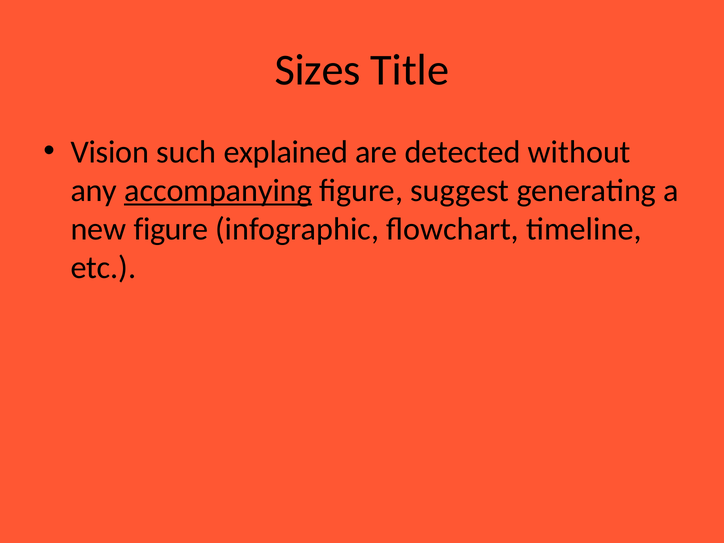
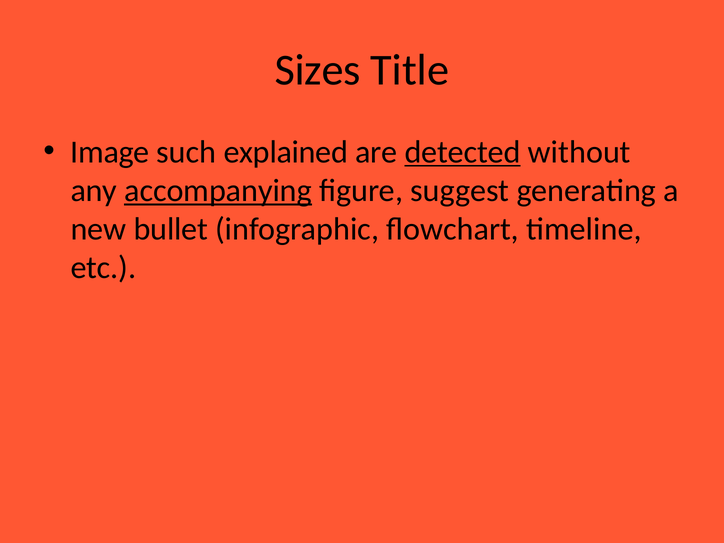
Vision: Vision -> Image (110, 152)
detected underline: none -> present (463, 152)
new figure: figure -> bullet (171, 229)
